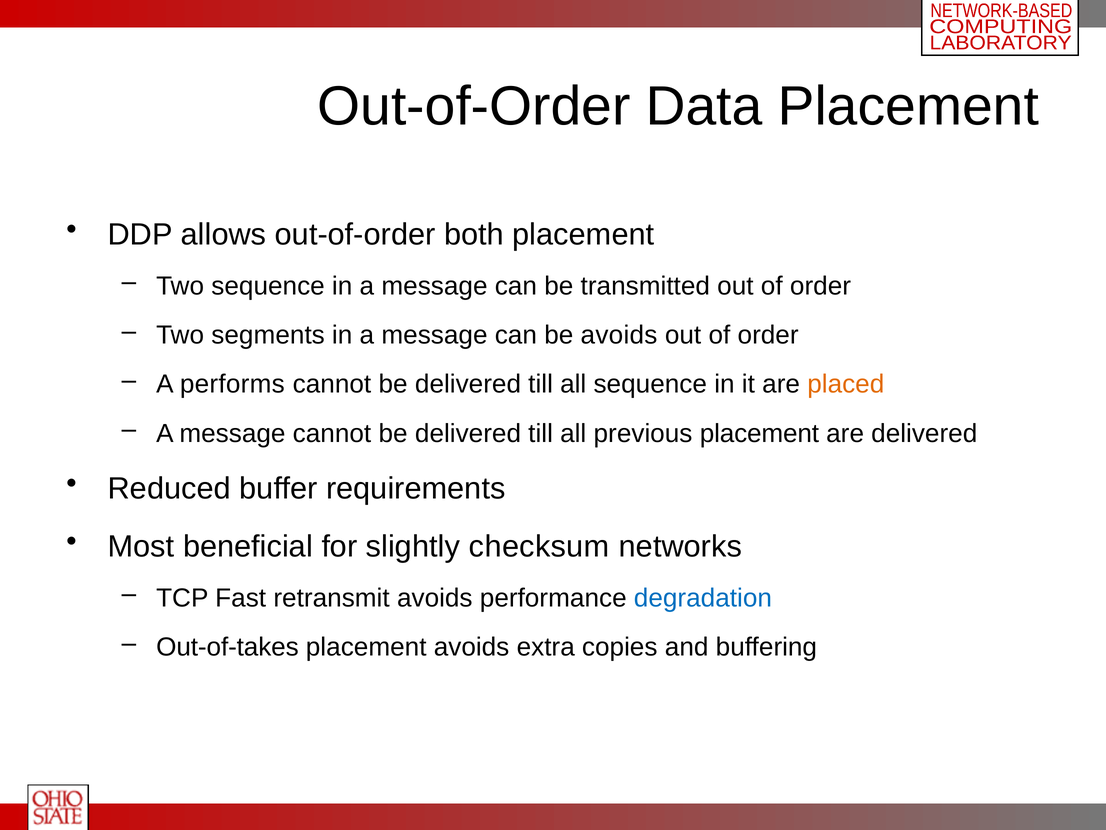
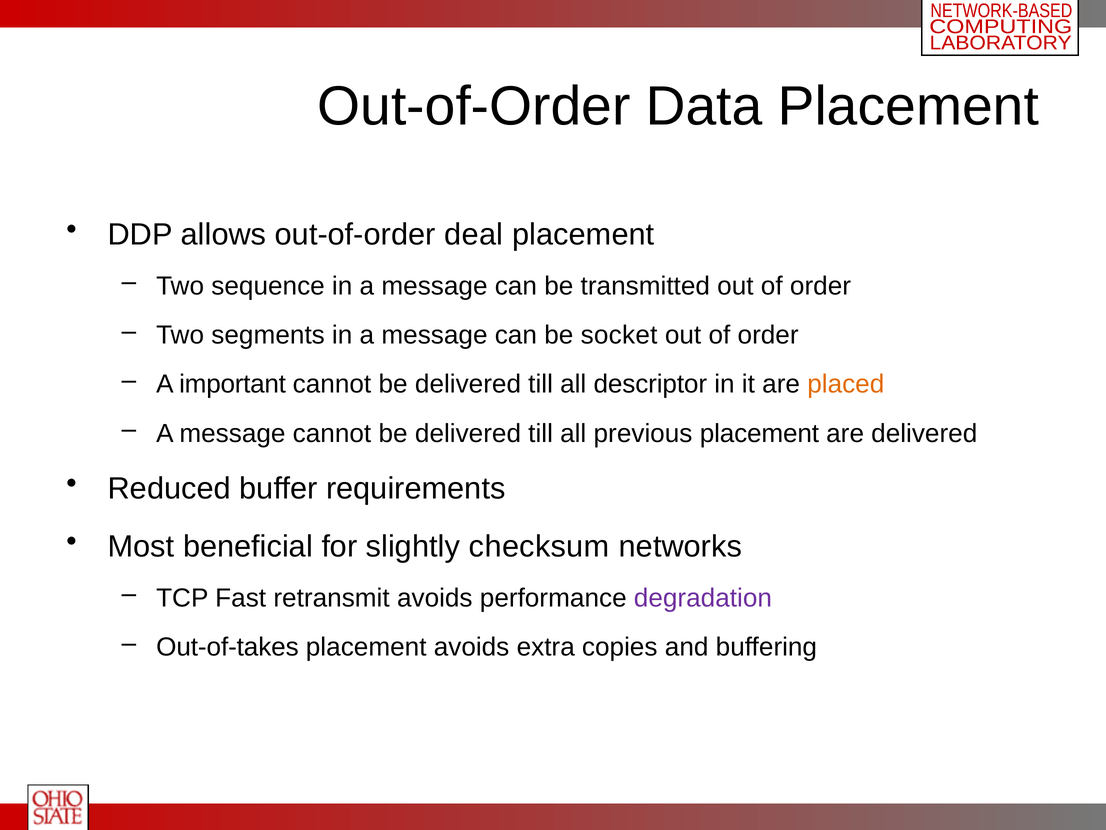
both: both -> deal (474, 234)
be avoids: avoids -> socket (619, 335)
performs: performs -> important (233, 384)
all sequence: sequence -> descriptor (650, 384)
degradation colour: blue -> purple (703, 598)
